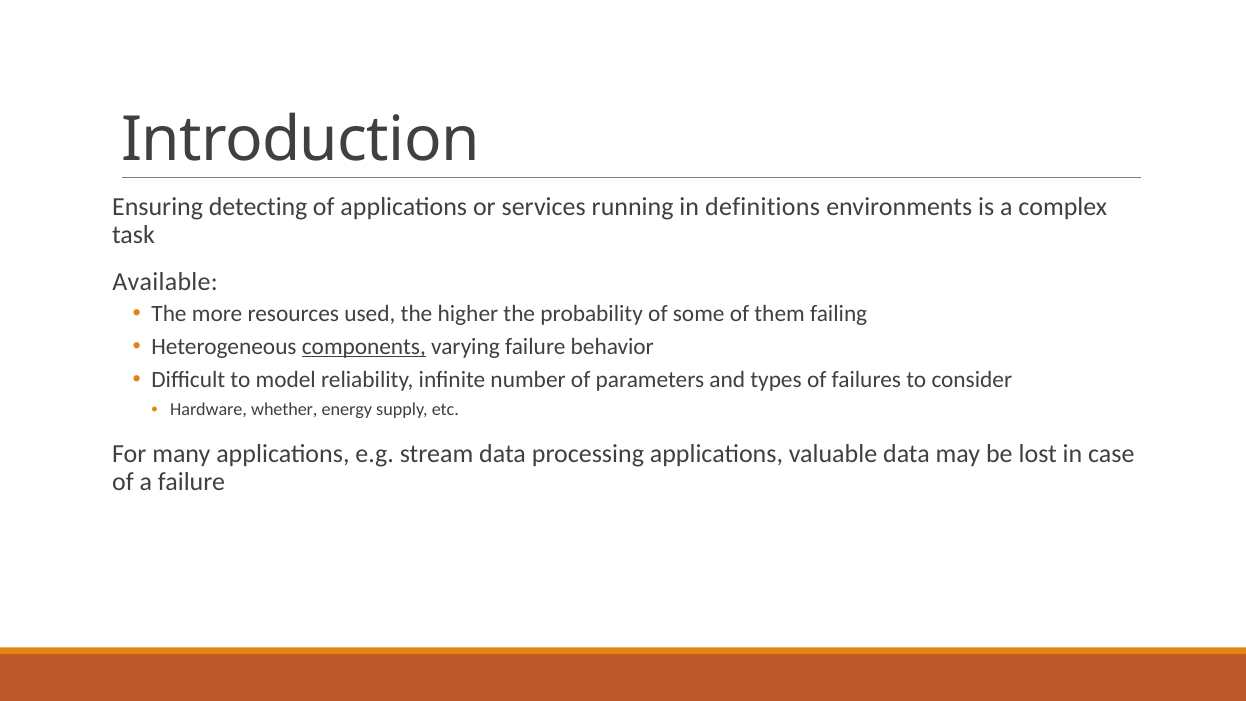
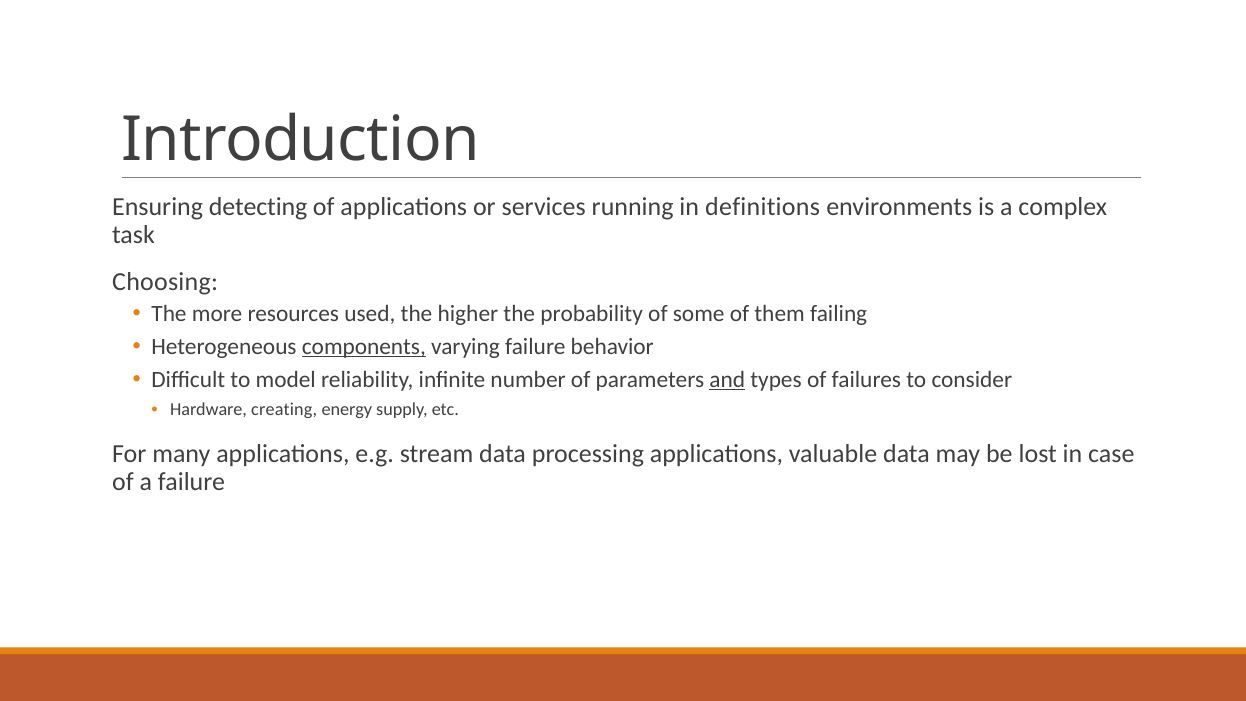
Available: Available -> Choosing (165, 281)
and underline: none -> present (727, 379)
whether: whether -> creating (284, 410)
